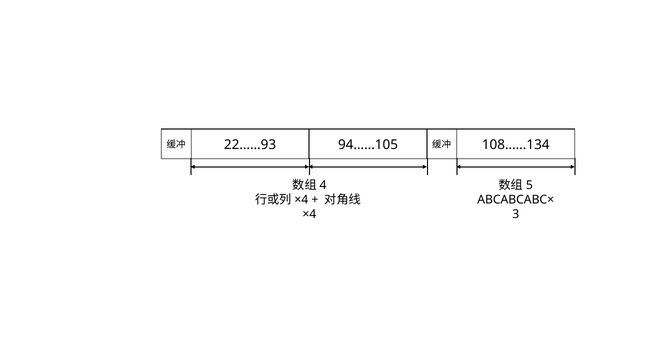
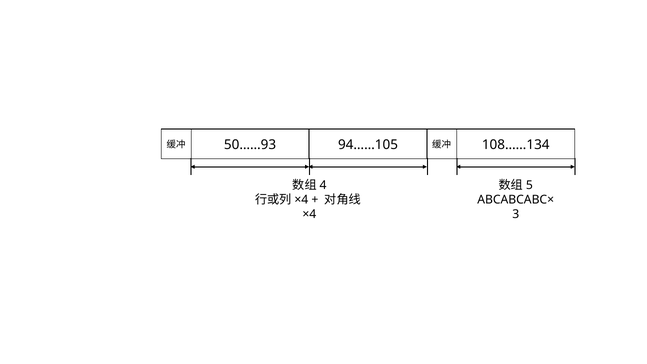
22……93: 22……93 -> 50……93 (250, 145)
